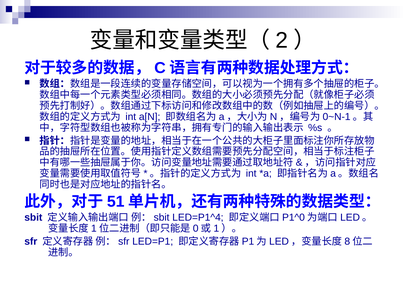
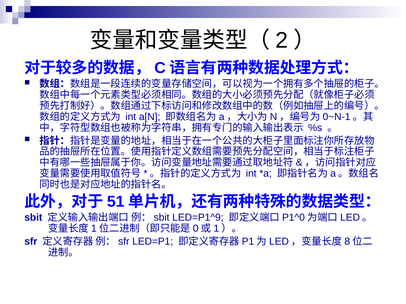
LED=P1^4: LED=P1^4 -> LED=P1^9 (198, 218)
